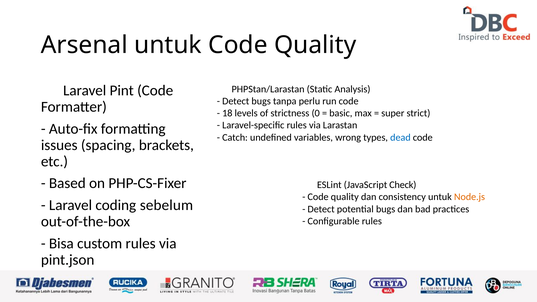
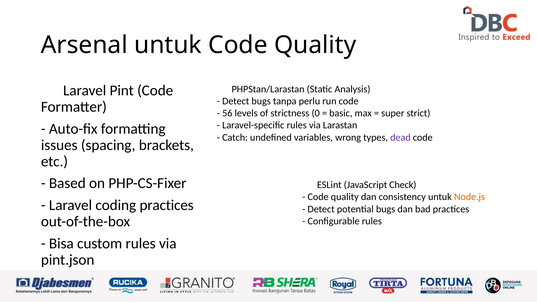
18: 18 -> 56 (227, 113)
dead colour: blue -> purple (400, 137)
coding sebelum: sebelum -> practices (167, 205)
